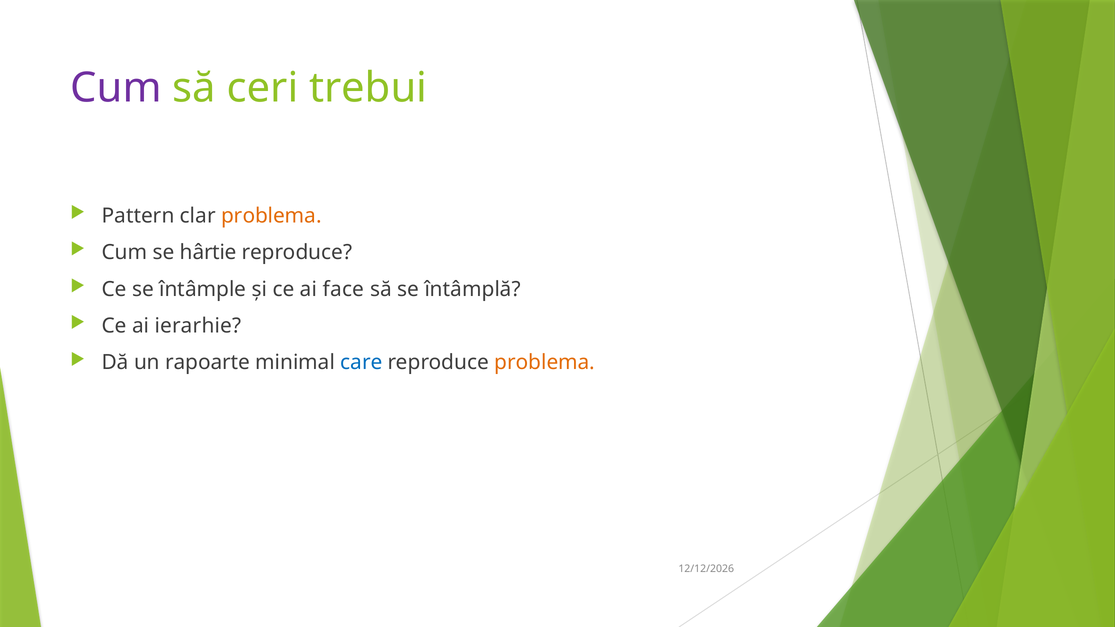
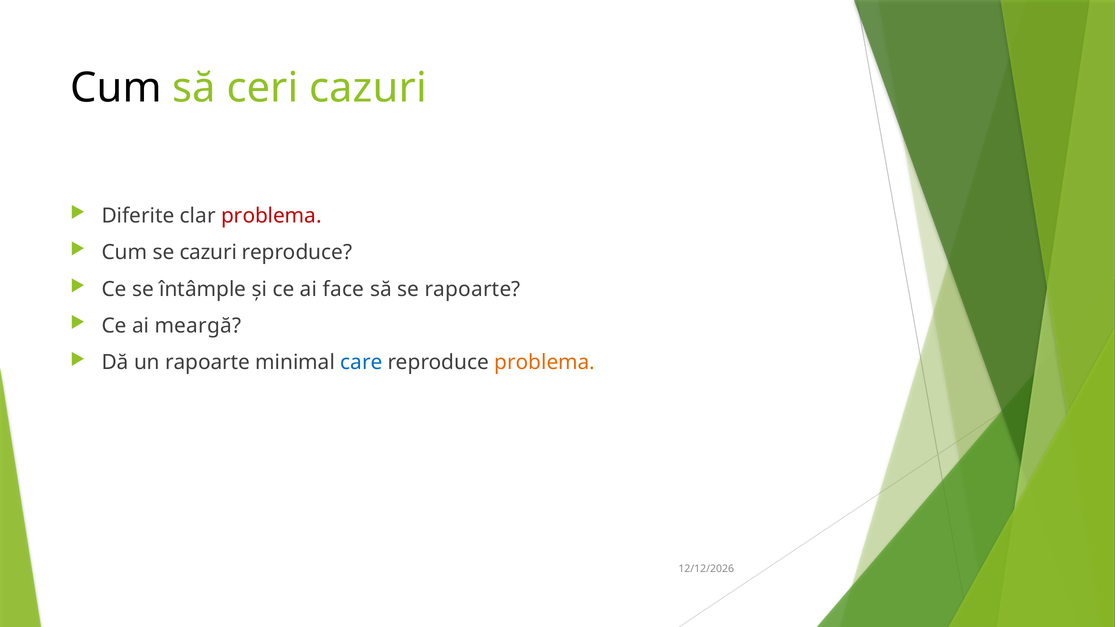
Cum colour: purple -> black (116, 88)
ceri trebui: trebui -> cazuri (368, 88)
Pattern: Pattern -> Diferite (138, 216)
problema colour: orange -> red (271, 216)
se hârtie: hârtie -> cazuri (208, 253)
se întâmplă: întâmplă -> rapoarte (473, 289)
ierarhie: ierarhie -> meargă (198, 326)
